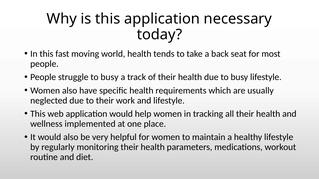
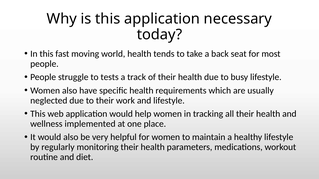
struggle to busy: busy -> tests (110, 77)
